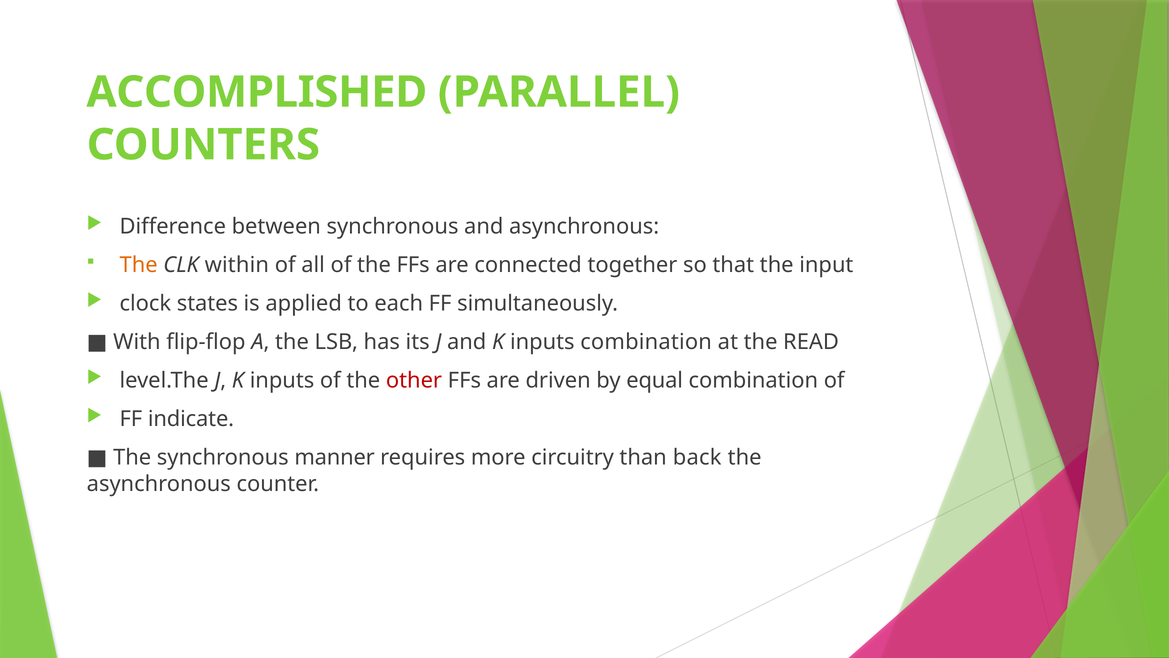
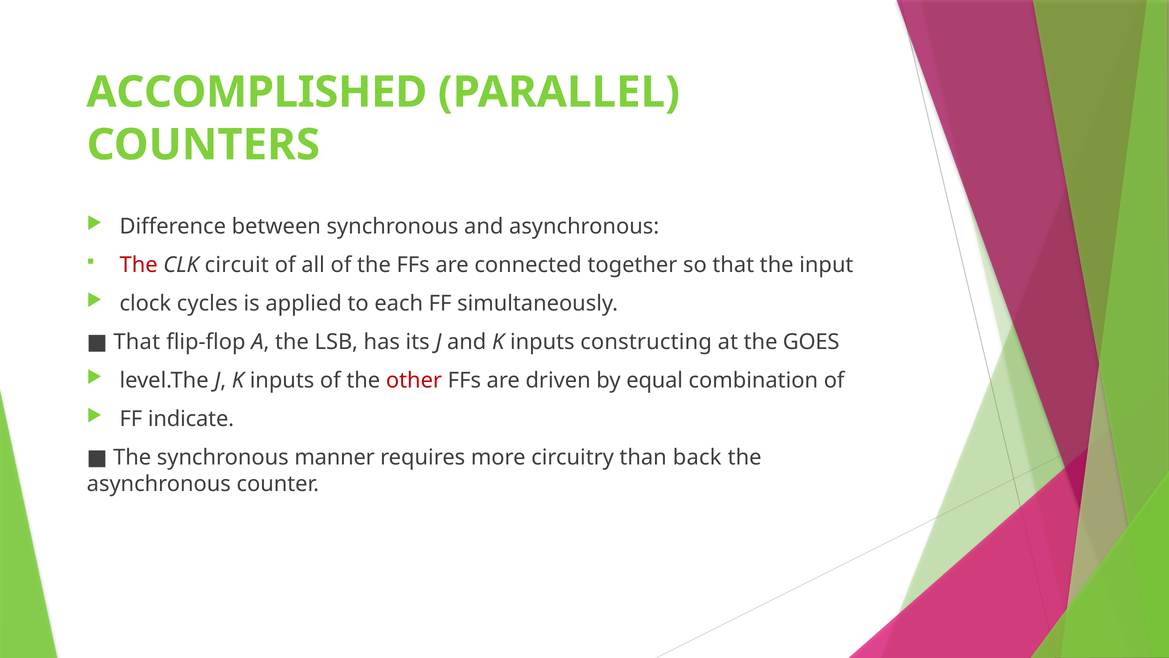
The colour: orange -> red (139, 265)
within: within -> circuit (237, 265)
states: states -> cycles (207, 303)
With: With -> That (137, 342)
inputs combination: combination -> constructing (646, 342)
READ: READ -> GOES (811, 342)
